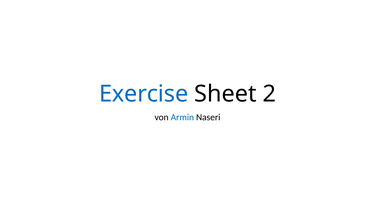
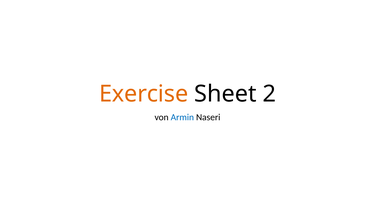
Exercise colour: blue -> orange (144, 94)
